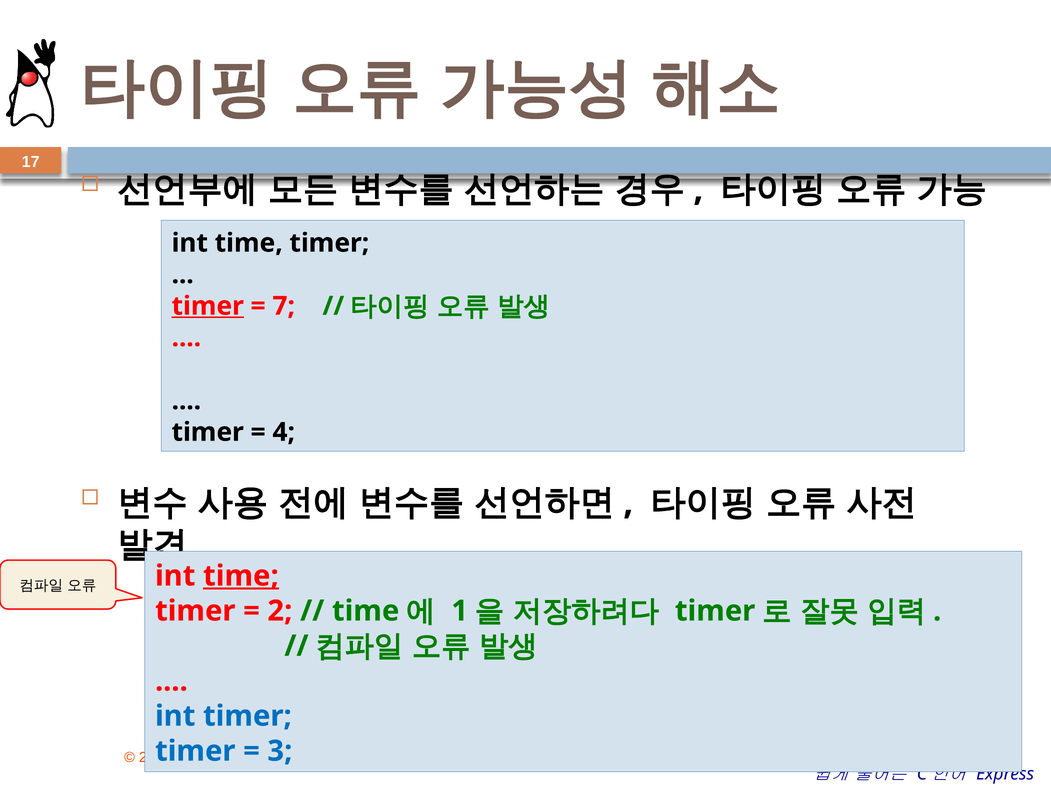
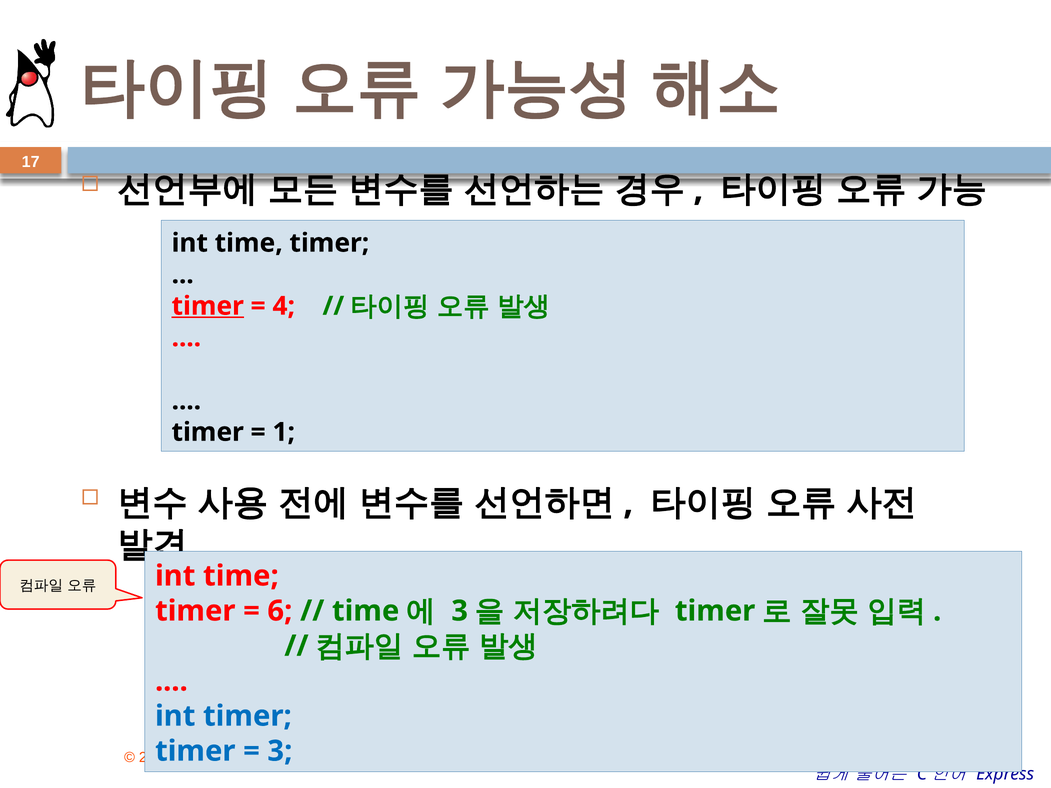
7: 7 -> 4 (284, 306)
4: 4 -> 1 (284, 432)
time underline: present -> none (241, 576)
2: 2 -> 6 (280, 611)
1: 1 -> 3 (460, 611)
